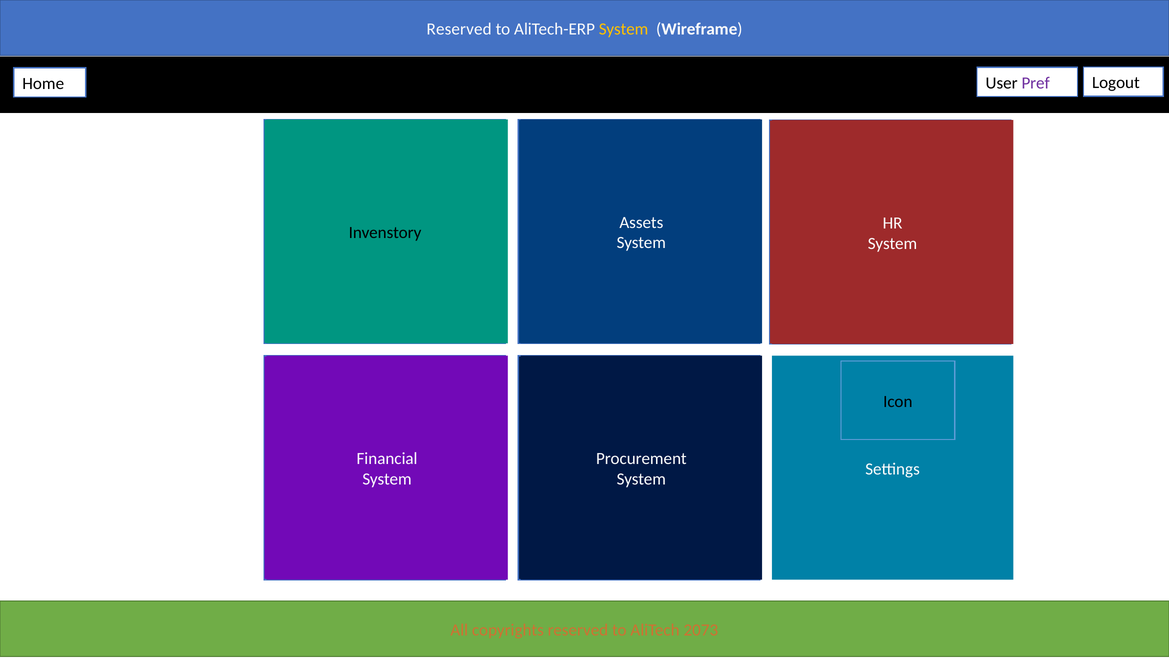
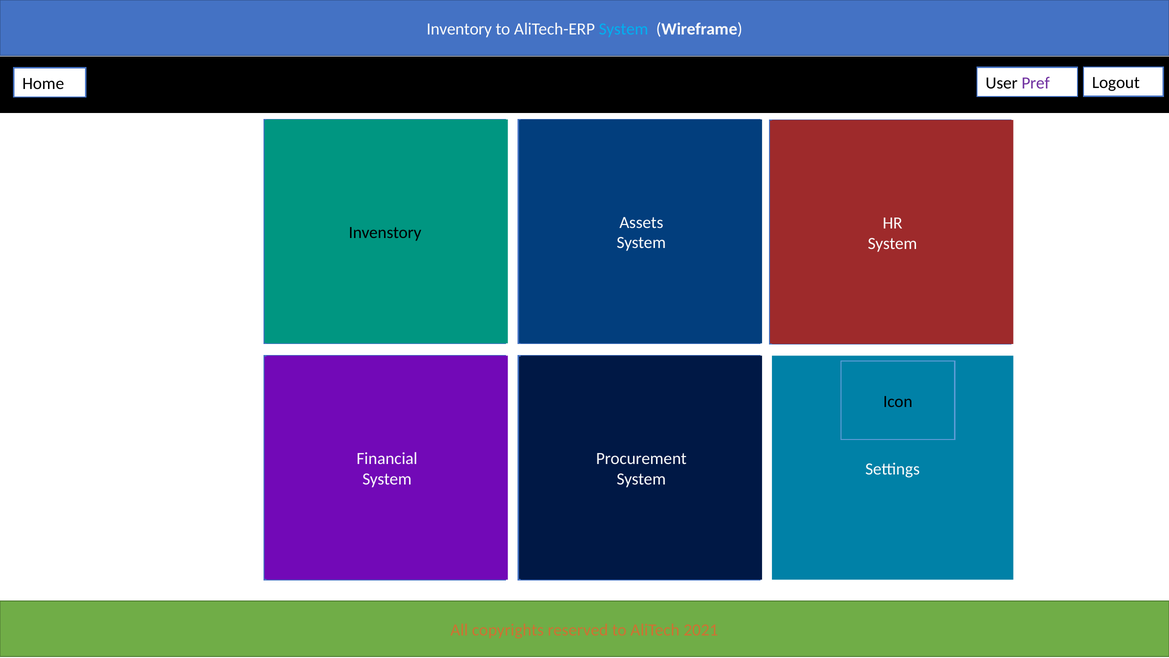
Reserved: Reserved -> Inventory (459, 29)
System colour: yellow -> light blue (624, 29)
2073: 2073 -> 2021 (701, 629)
